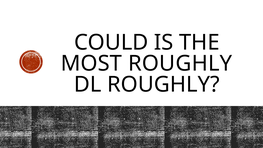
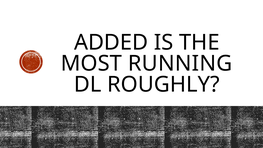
COULD: COULD -> ADDED (111, 42)
MOST ROUGHLY: ROUGHLY -> RUNNING (180, 63)
